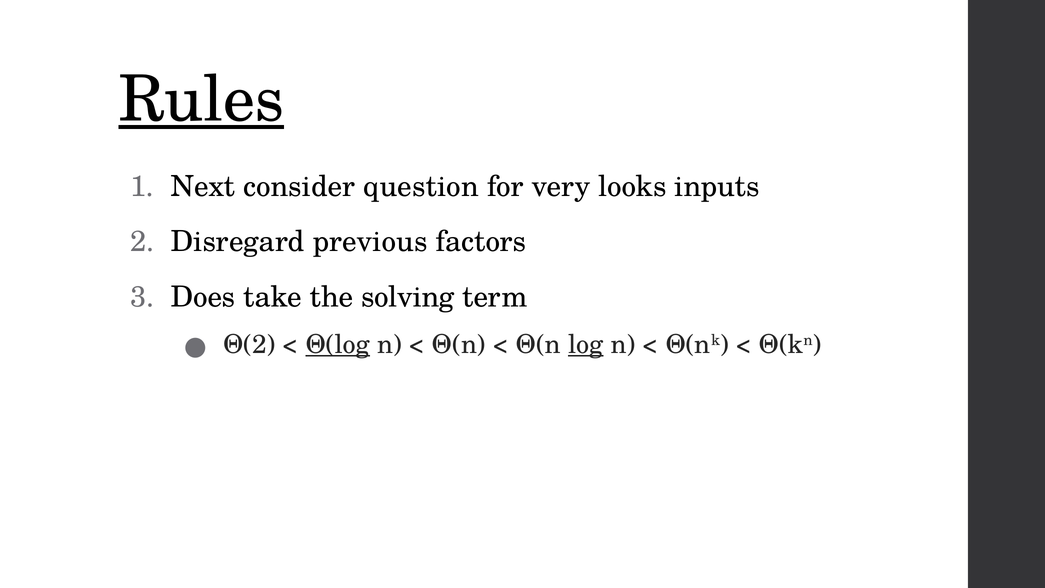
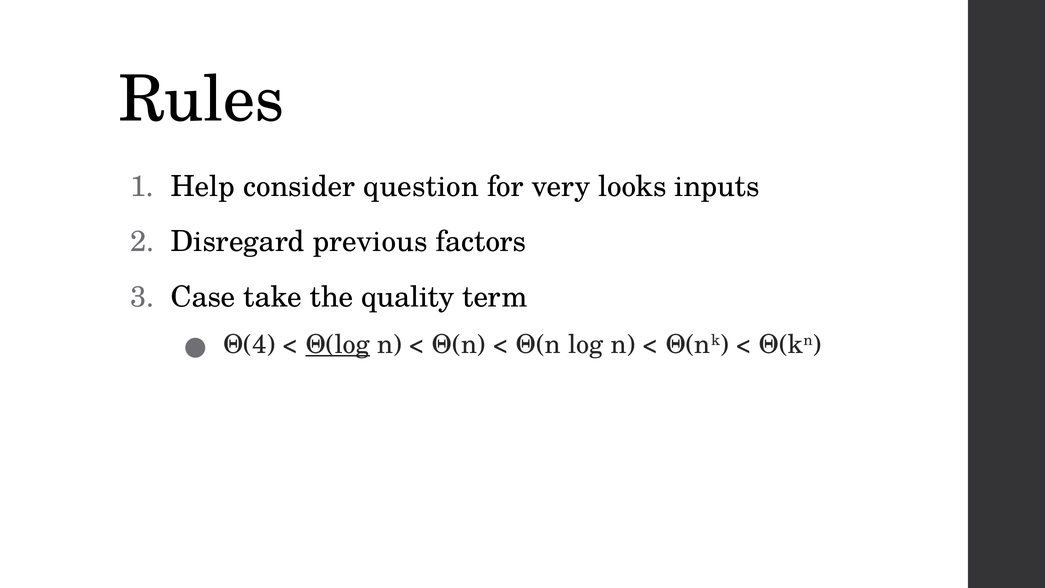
Rules underline: present -> none (202, 100)
Next: Next -> Help (203, 187)
Does: Does -> Case (203, 297)
solving: solving -> quality (408, 297)
Θ(2: Θ(2 -> Θ(4 (249, 344)
log underline: present -> none (586, 344)
